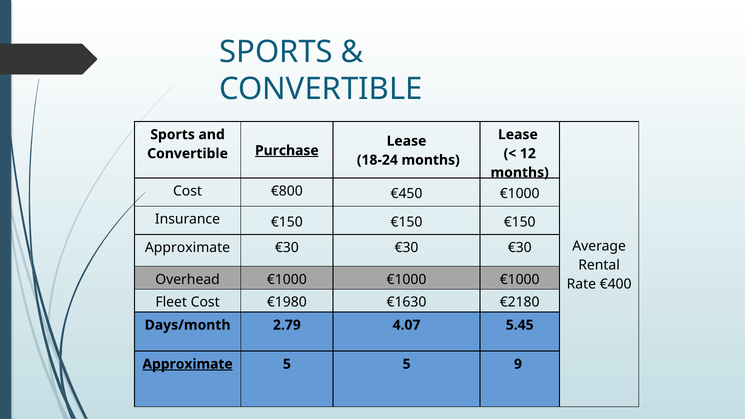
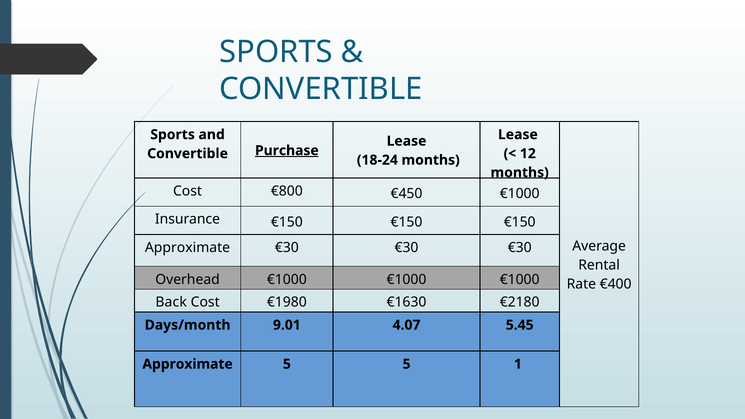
Fleet: Fleet -> Back (171, 302)
2.79: 2.79 -> 9.01 (287, 325)
Approximate underline: present -> none (188, 364)
9: 9 -> 1 (518, 364)
